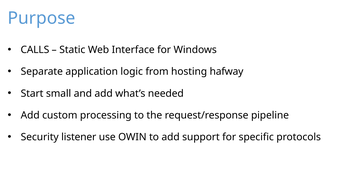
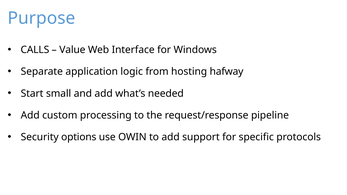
Static: Static -> Value (72, 50)
listener: listener -> options (79, 137)
